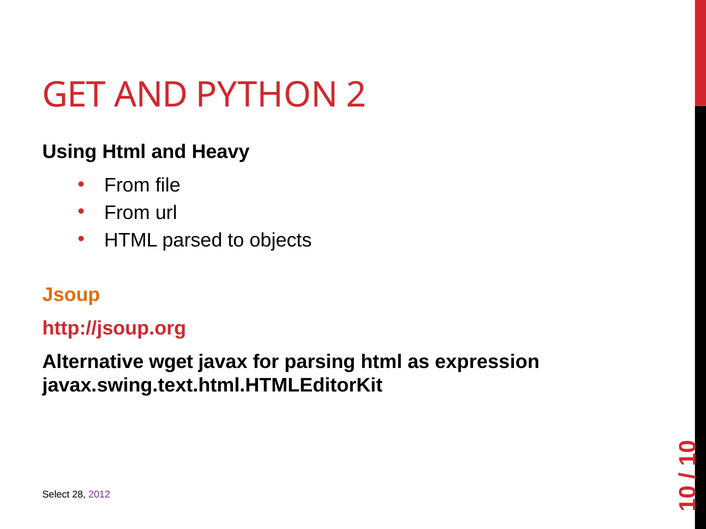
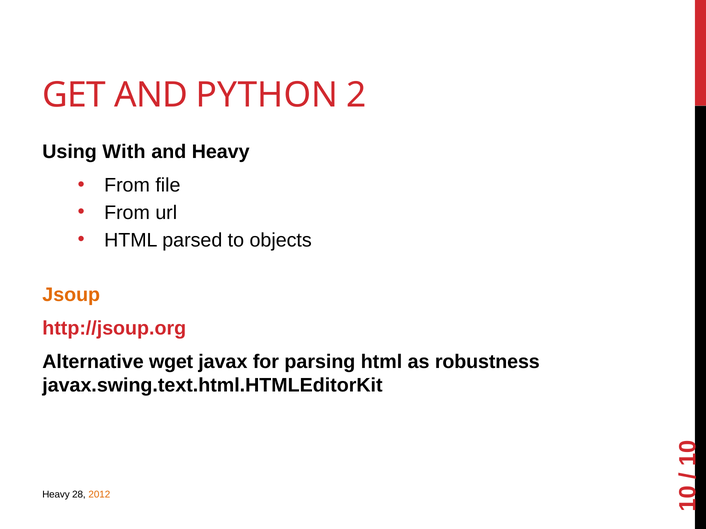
Using Html: Html -> With (124, 152)
expression: expression -> robustness (487, 362)
Select: Select -> Heavy (56, 495)
2012 colour: purple -> orange (99, 495)
